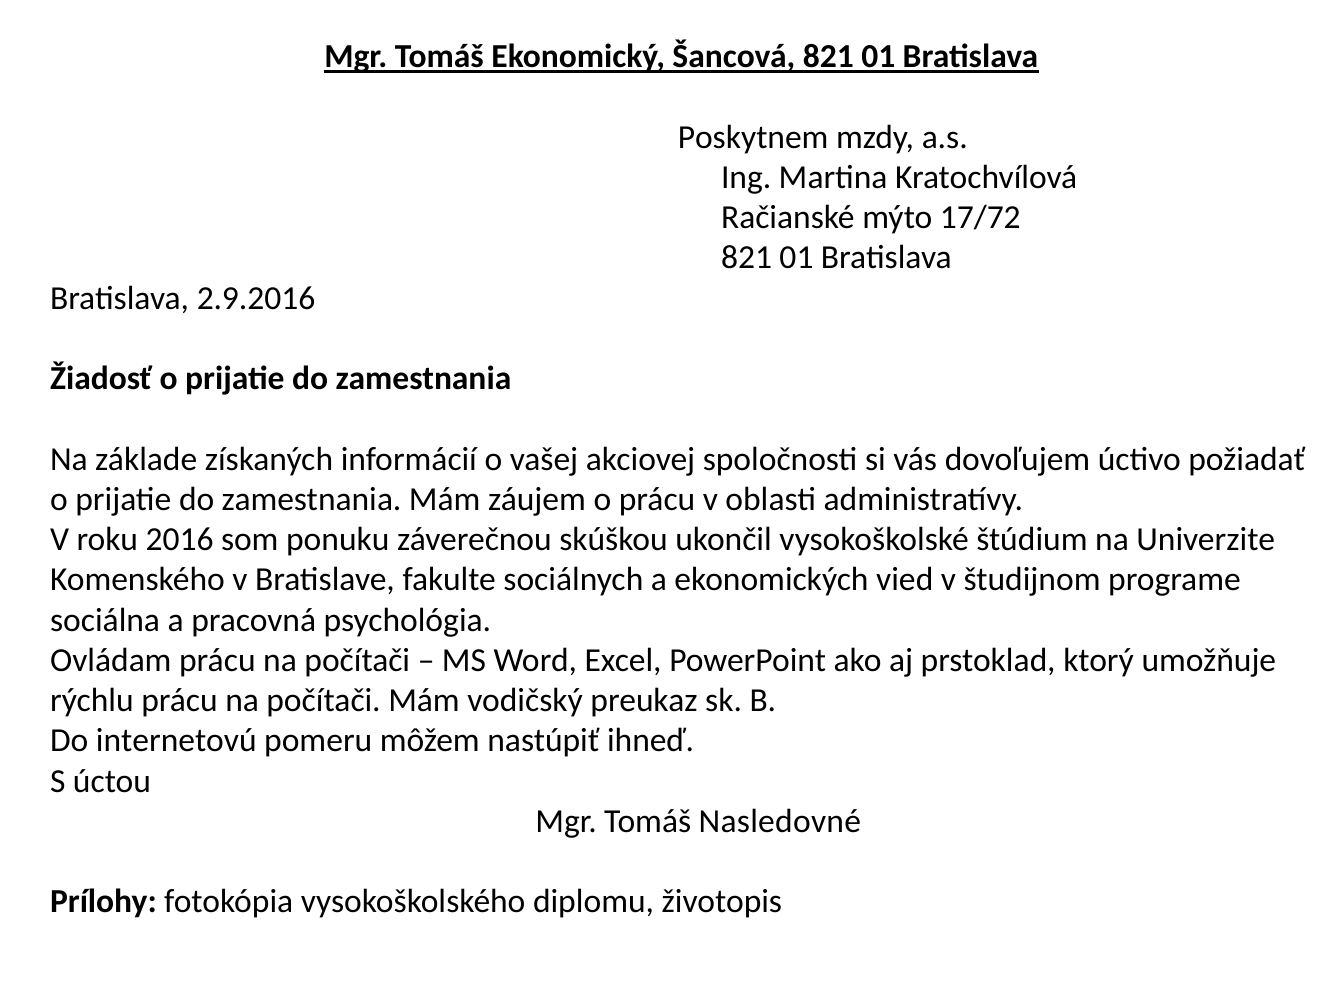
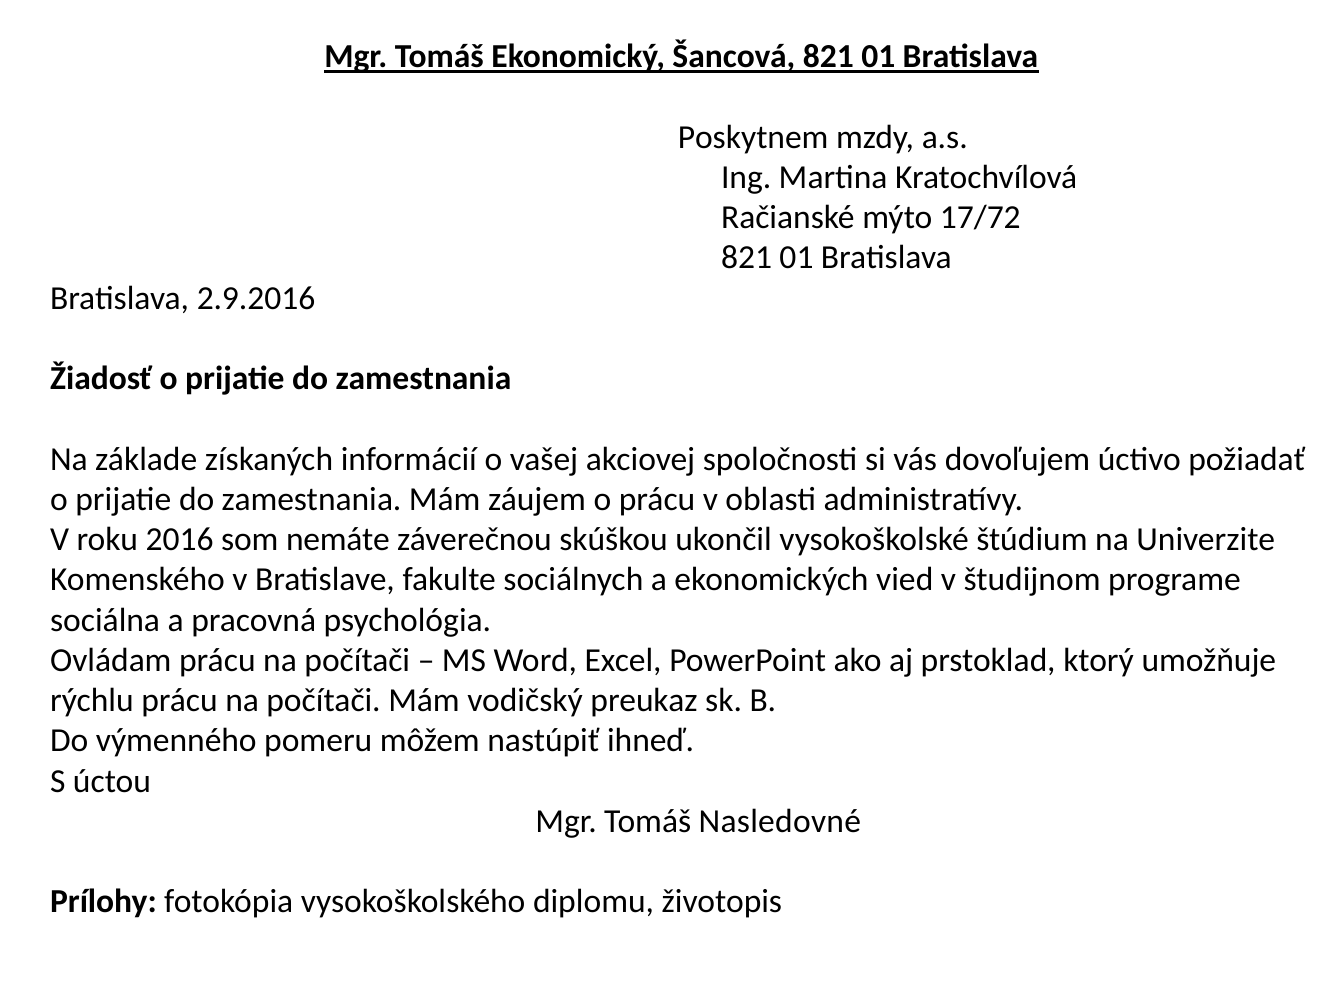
ponuku: ponuku -> nemáte (338, 540)
internetovú: internetovú -> výmenného (176, 741)
